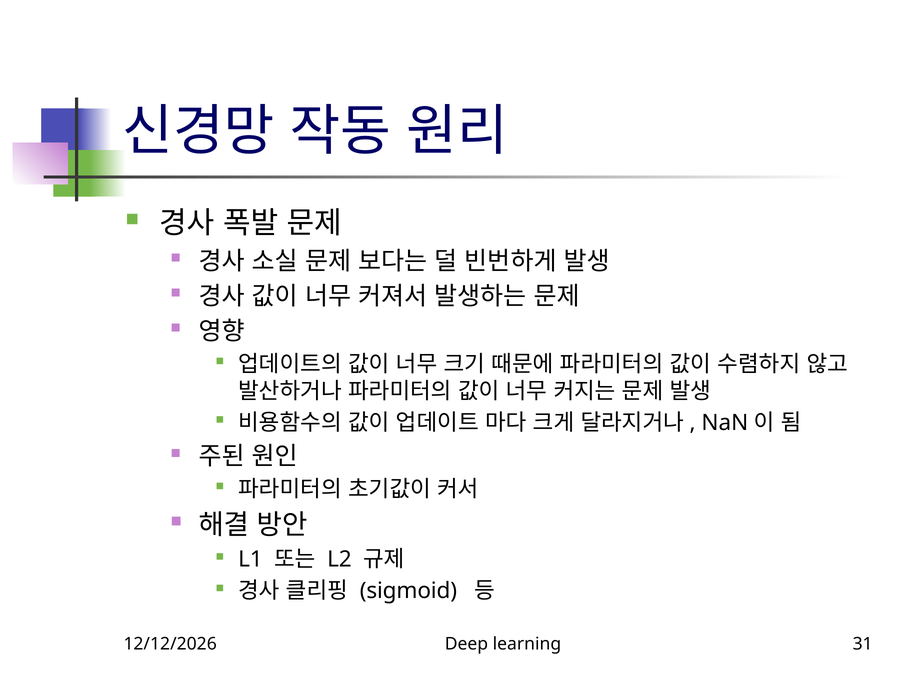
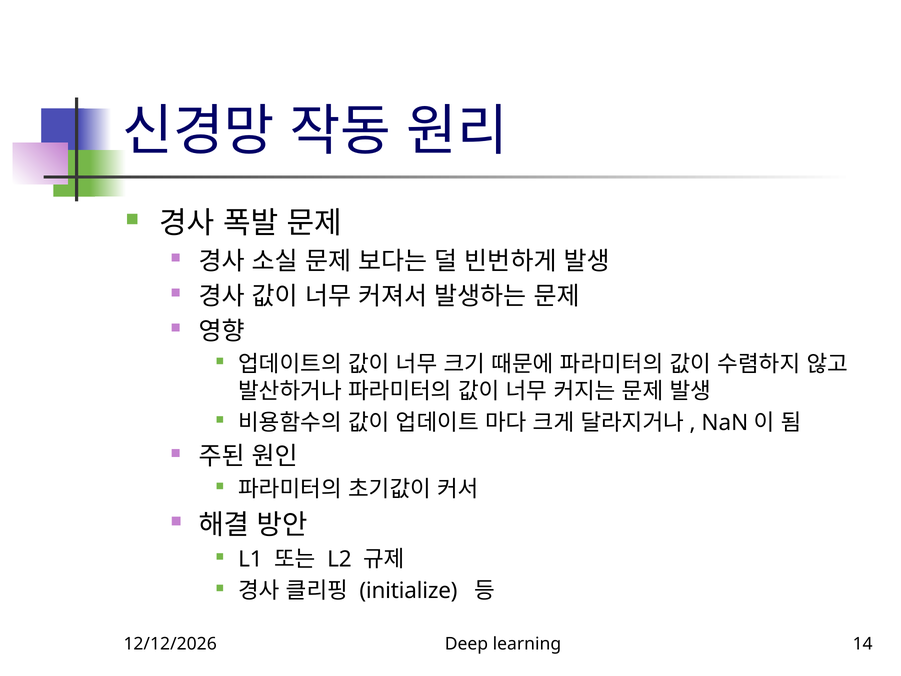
sigmoid: sigmoid -> initialize (408, 591)
31: 31 -> 14 (863, 644)
